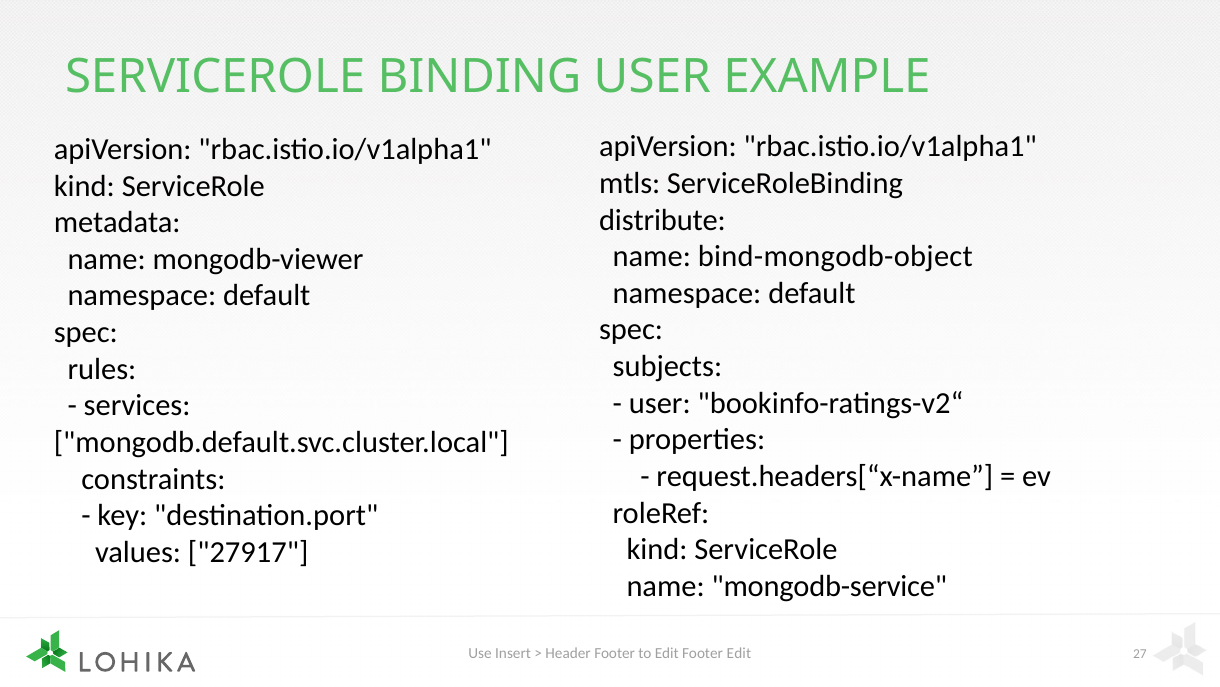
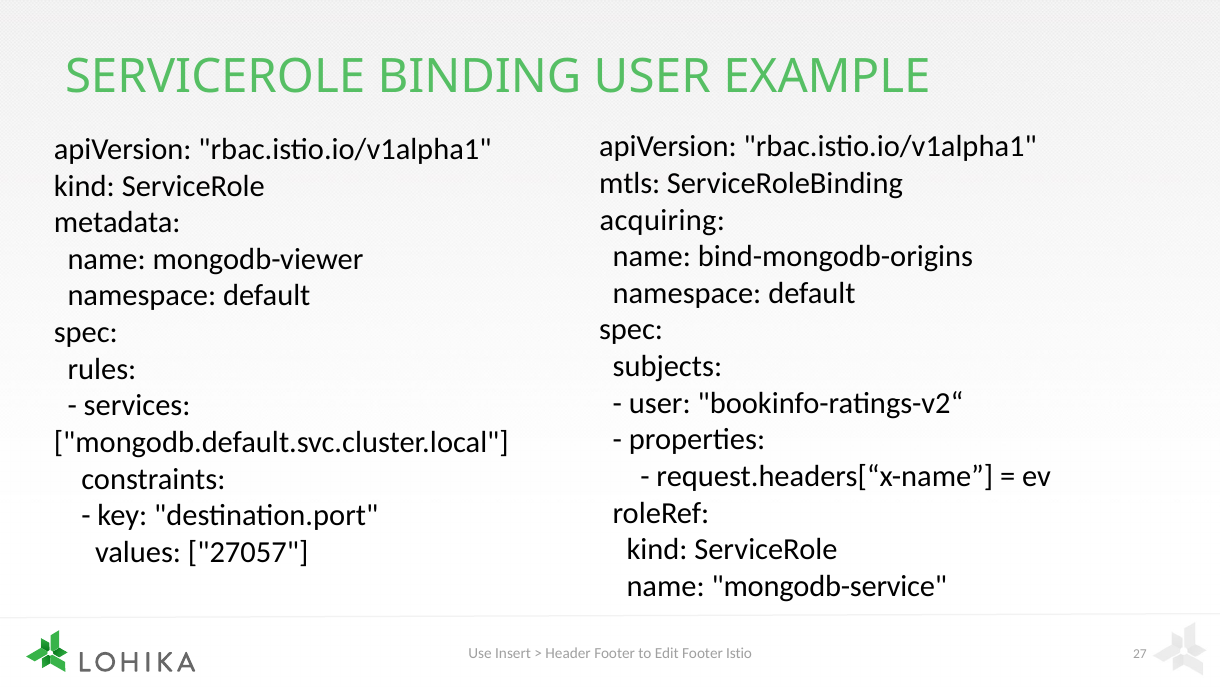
distribute: distribute -> acquiring (662, 220)
bind-mongodb-object: bind-mongodb-object -> bind-mongodb-origins (835, 256)
27917: 27917 -> 27057 (248, 552)
Footer Edit: Edit -> Istio (739, 653)
